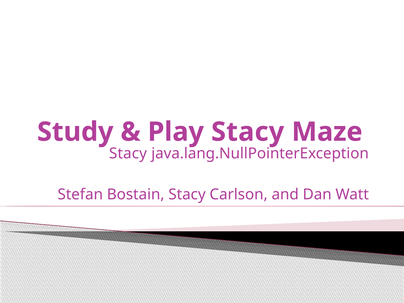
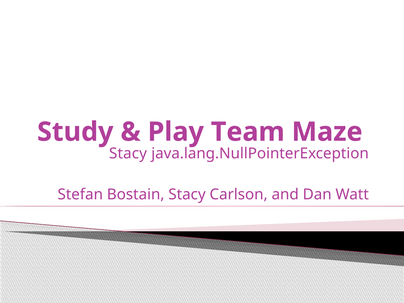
Play Stacy: Stacy -> Team (248, 132)
